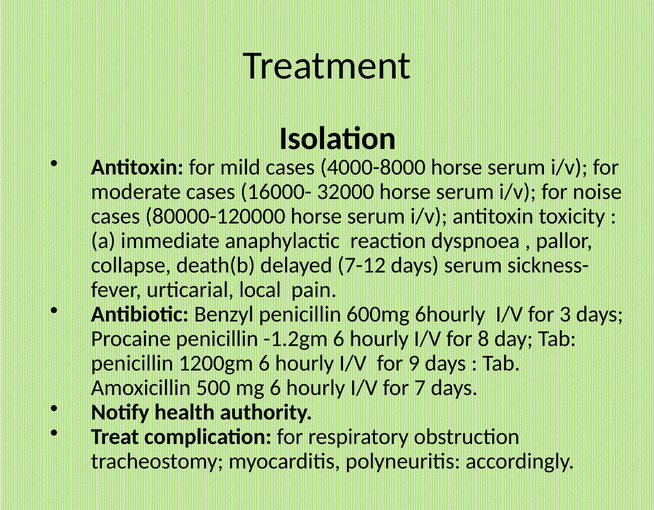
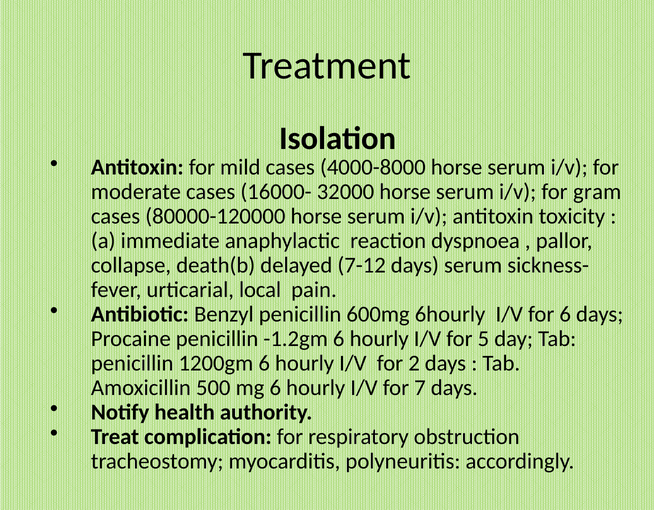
noise: noise -> gram (597, 192)
for 3: 3 -> 6 (565, 314)
8: 8 -> 5 (483, 339)
9: 9 -> 2 (414, 363)
